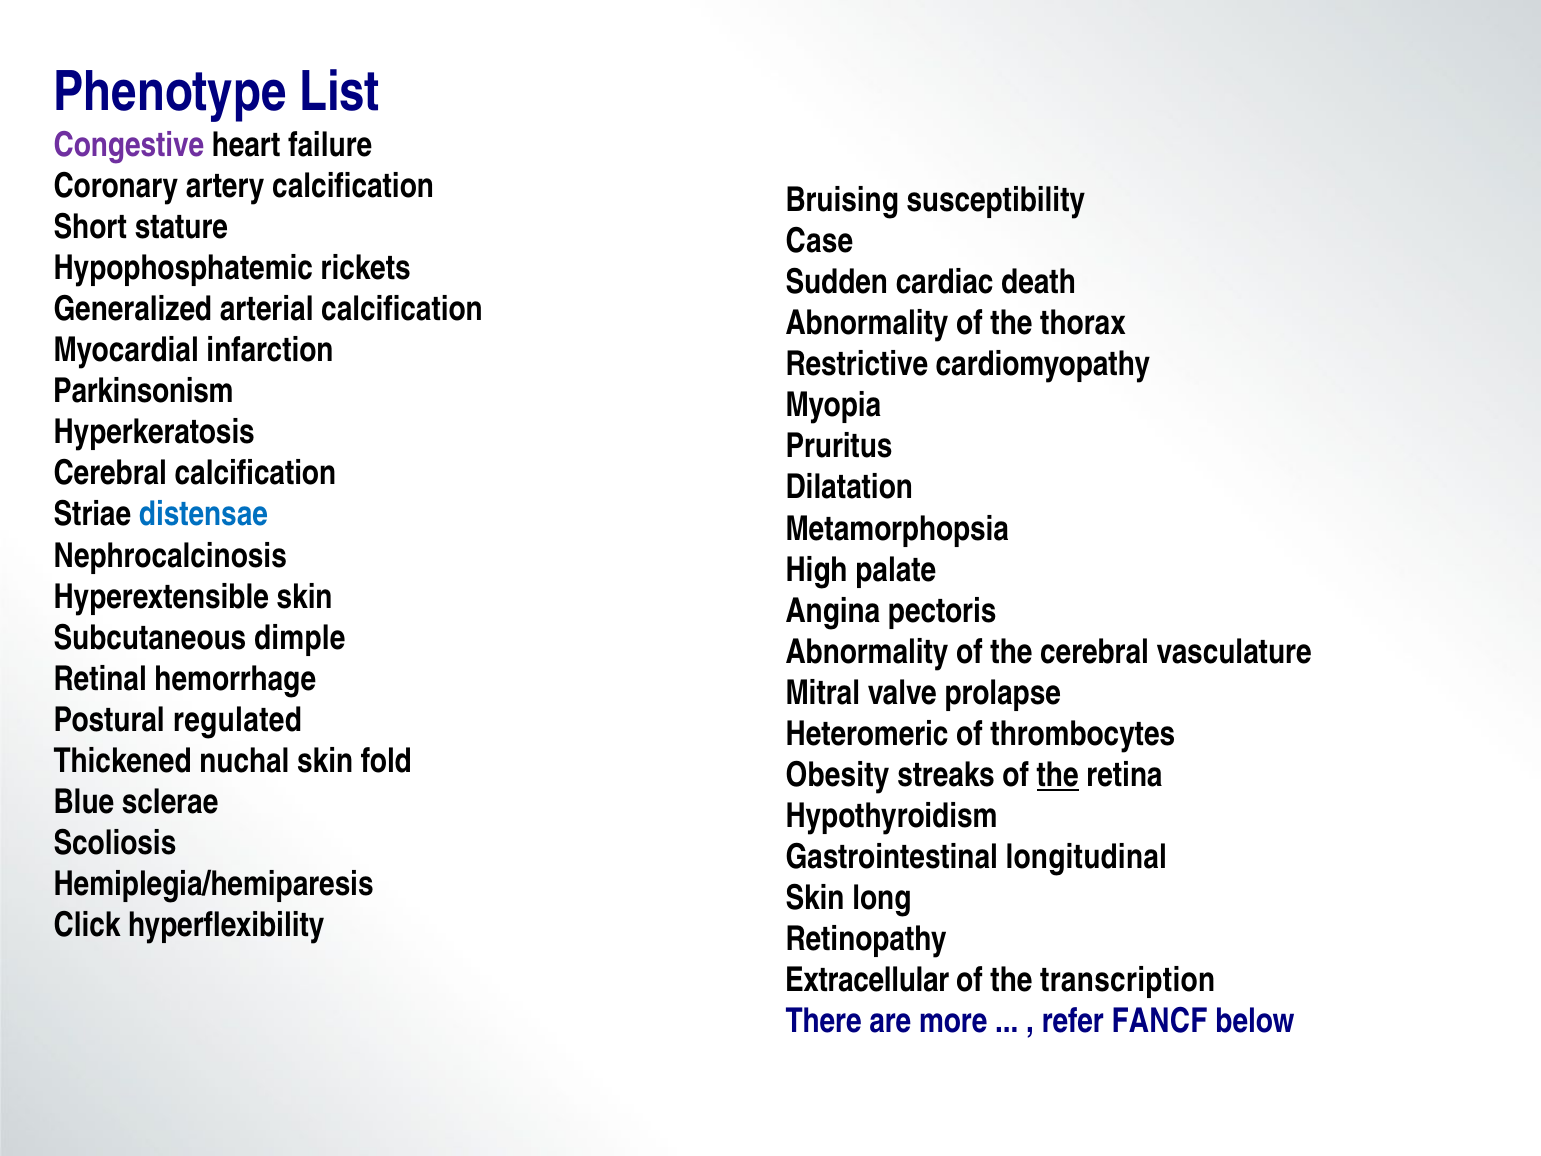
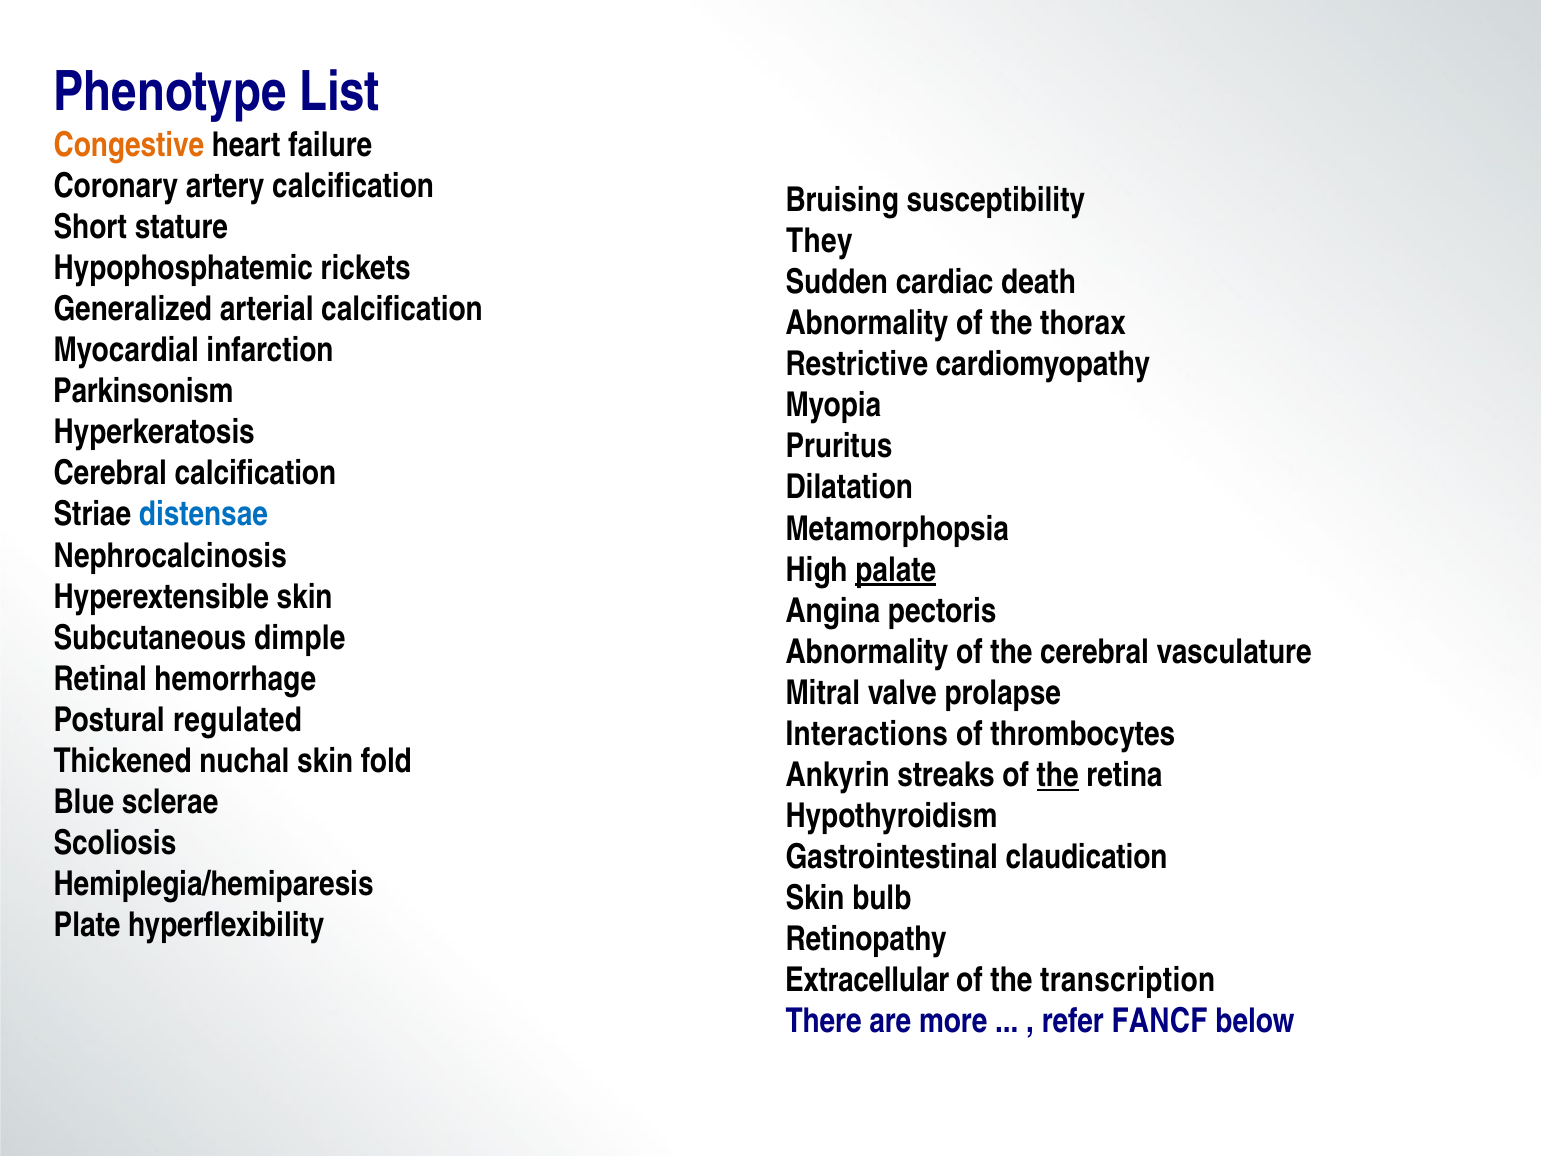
Congestive colour: purple -> orange (129, 145)
Case: Case -> They (819, 241)
palate underline: none -> present (896, 570)
Heteromeric: Heteromeric -> Interactions (867, 734)
Obesity: Obesity -> Ankyrin (838, 775)
longitudinal: longitudinal -> claudication (1086, 857)
long: long -> bulb (882, 898)
Click: Click -> Plate (87, 925)
